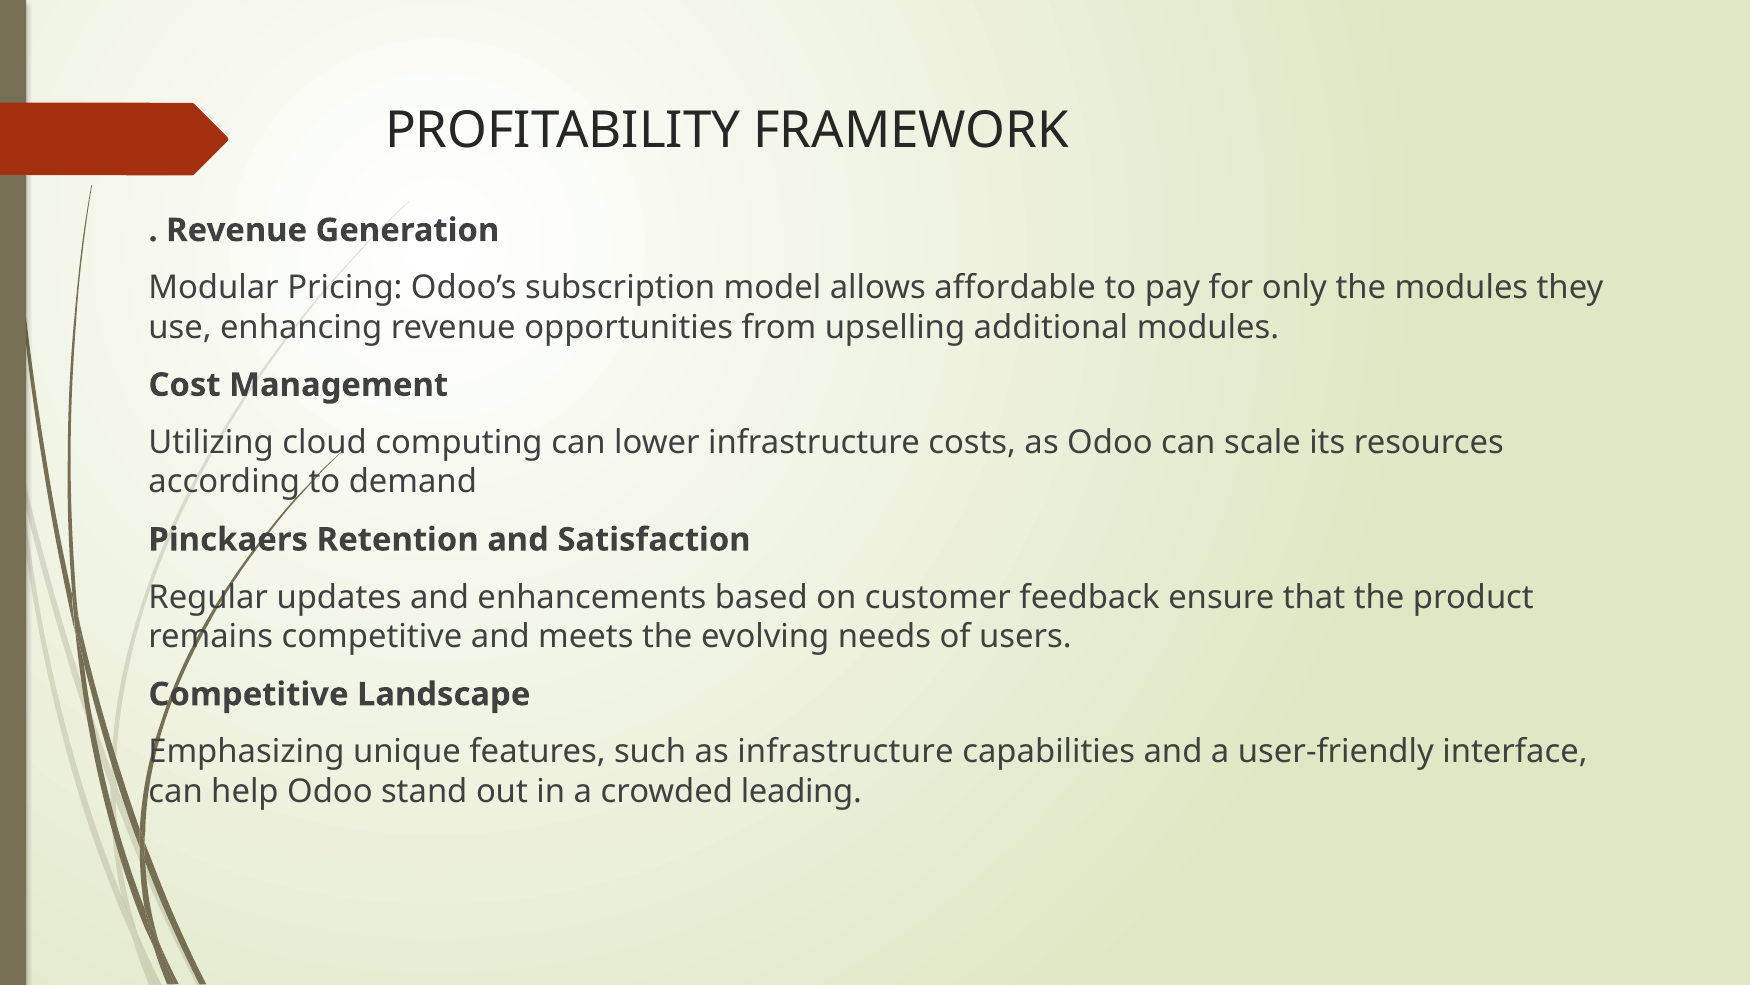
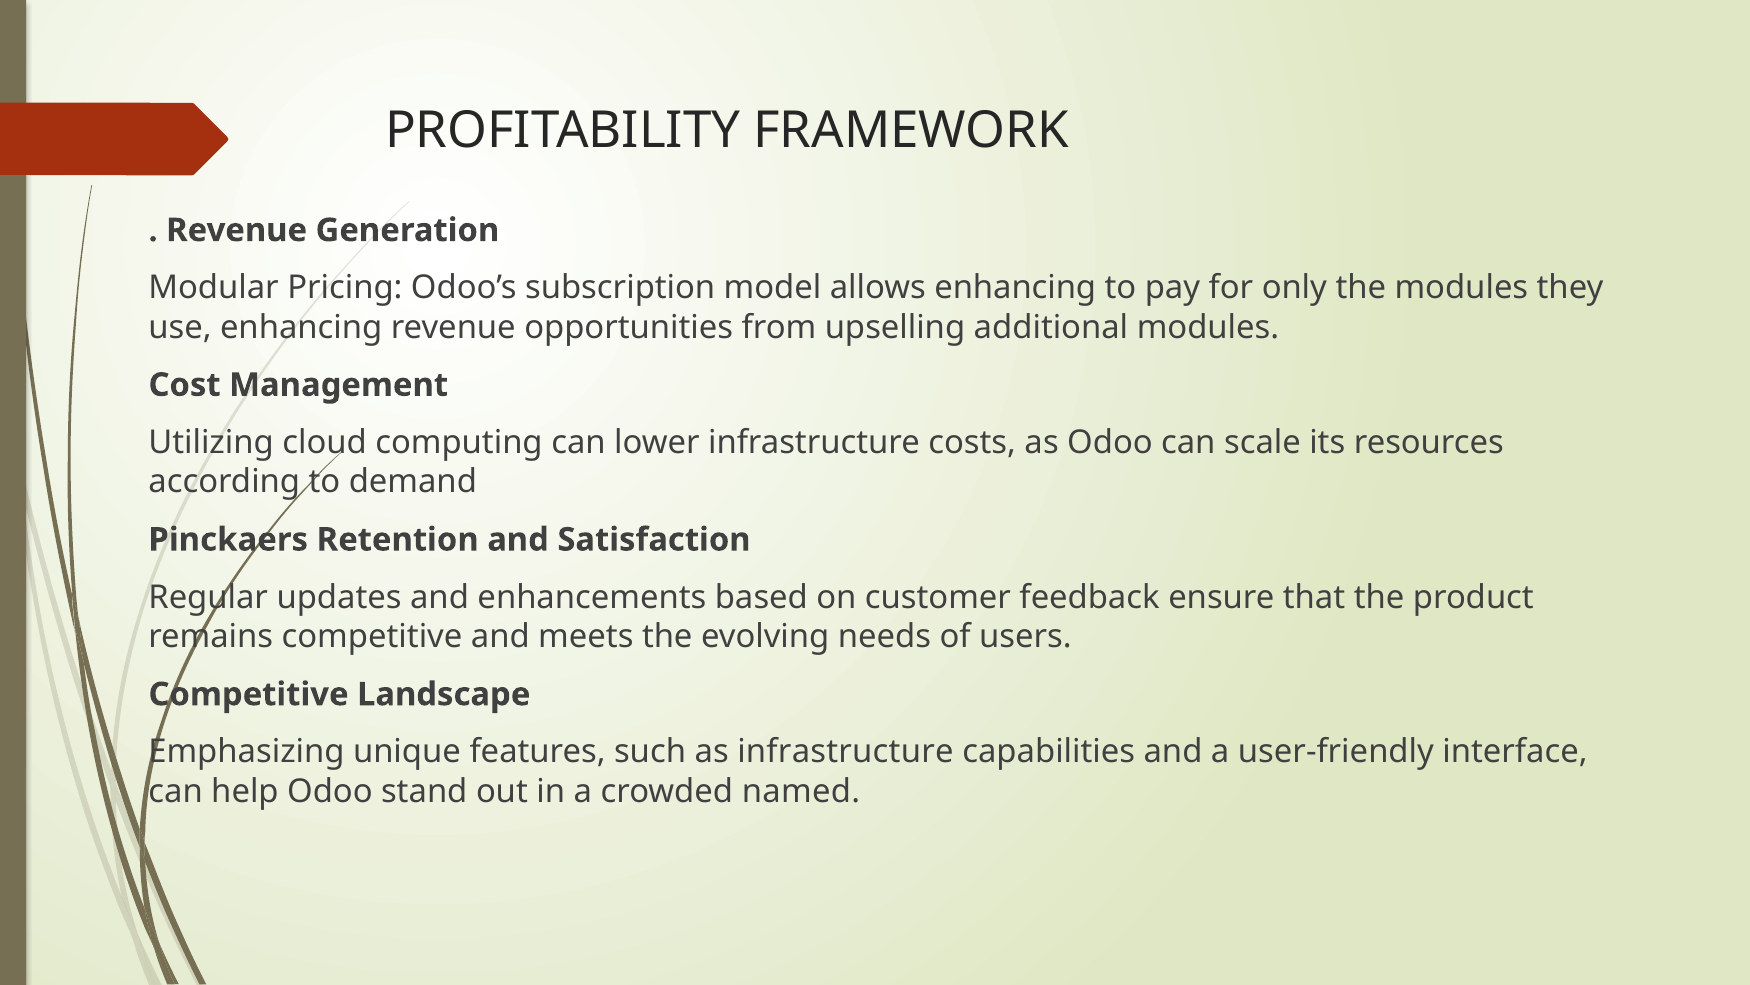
allows affordable: affordable -> enhancing (1015, 288)
leading: leading -> named (801, 791)
